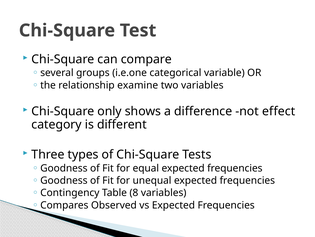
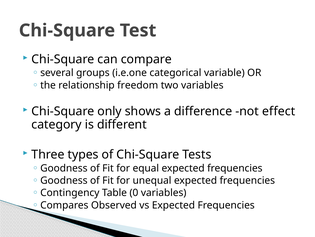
examine: examine -> freedom (138, 85)
8: 8 -> 0 (134, 192)
